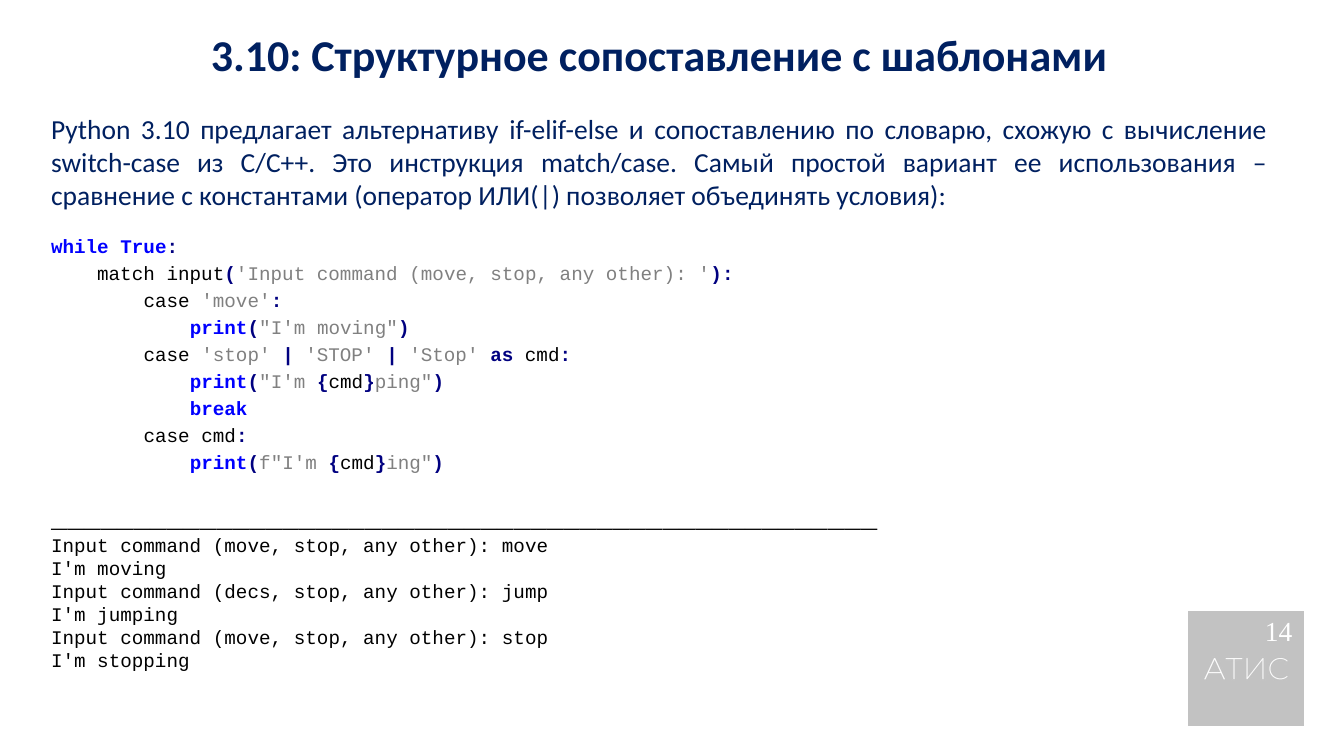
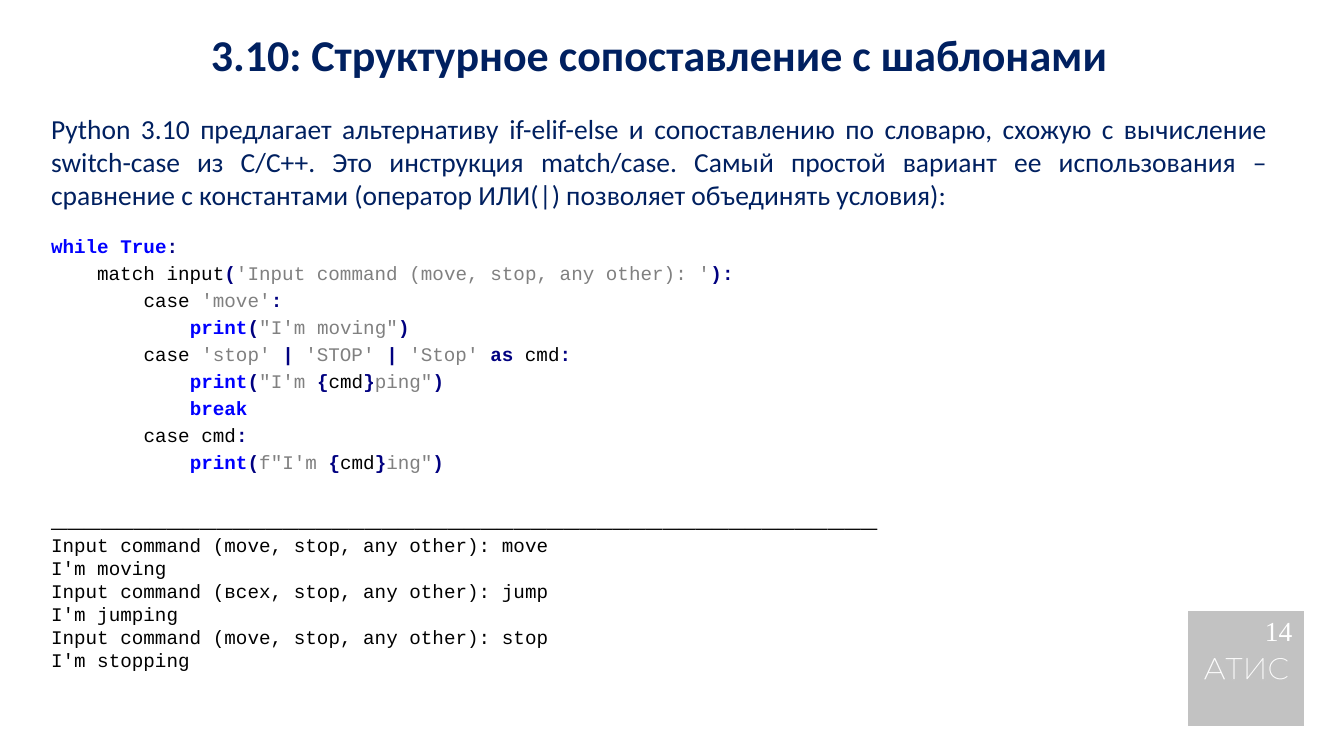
decs: decs -> всех (247, 592)
